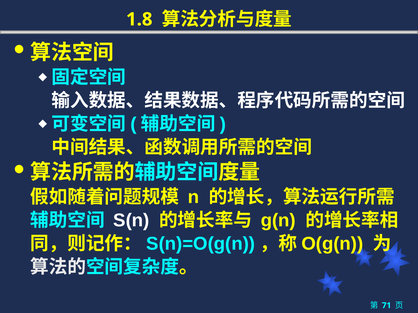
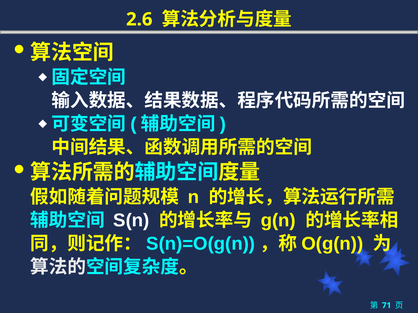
1.8: 1.8 -> 2.6 (139, 19)
